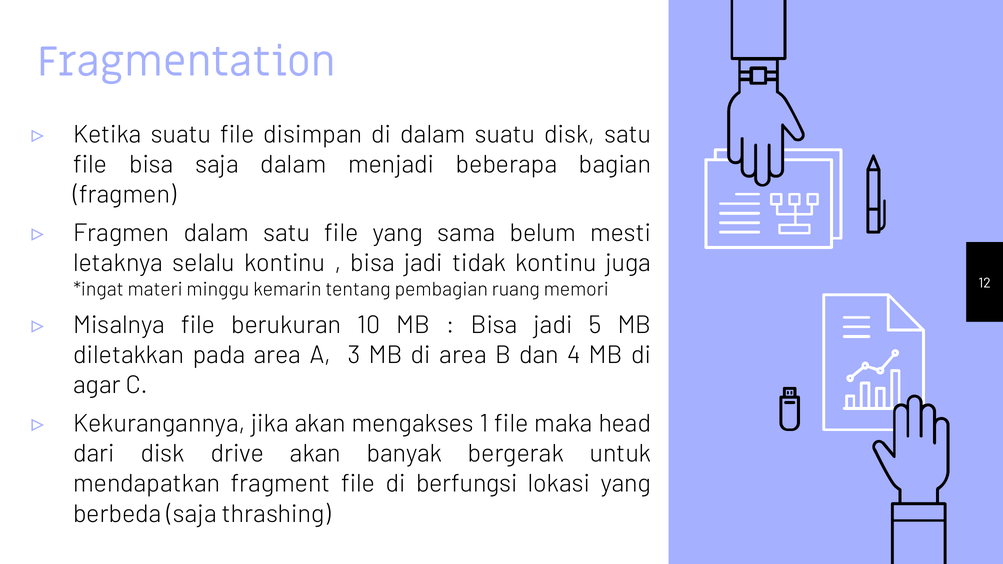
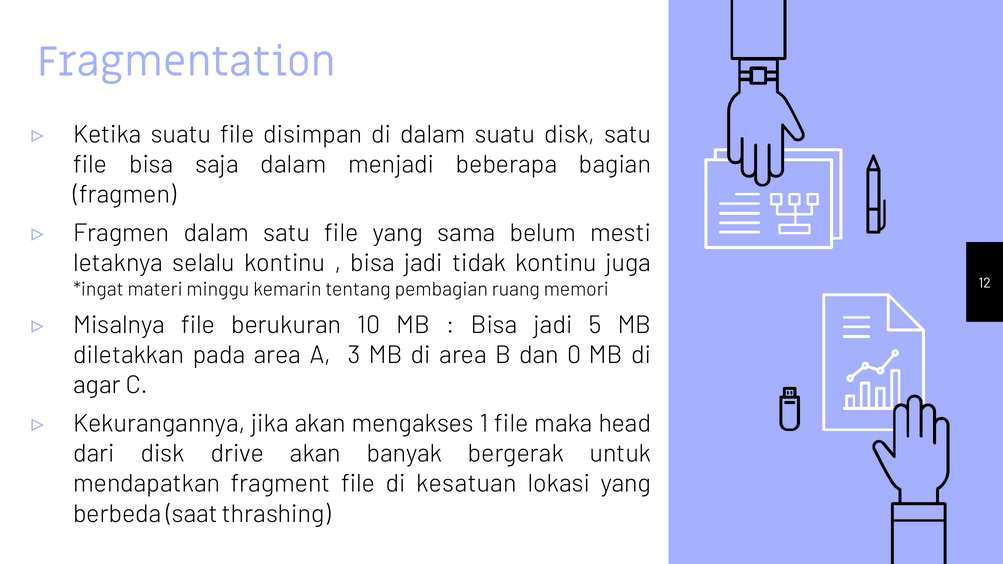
4: 4 -> 0 (574, 355)
berfungsi: berfungsi -> kesatuan (467, 484)
berbeda saja: saja -> saat (192, 514)
